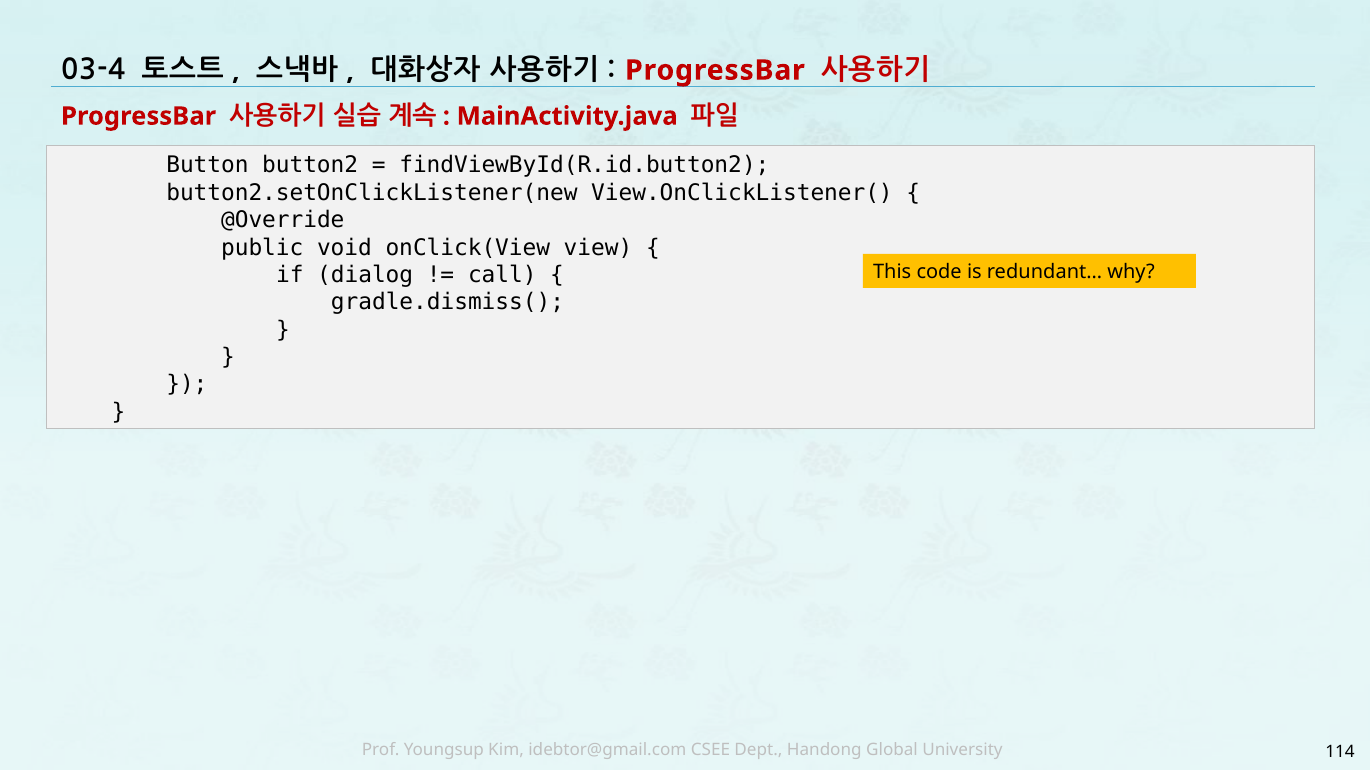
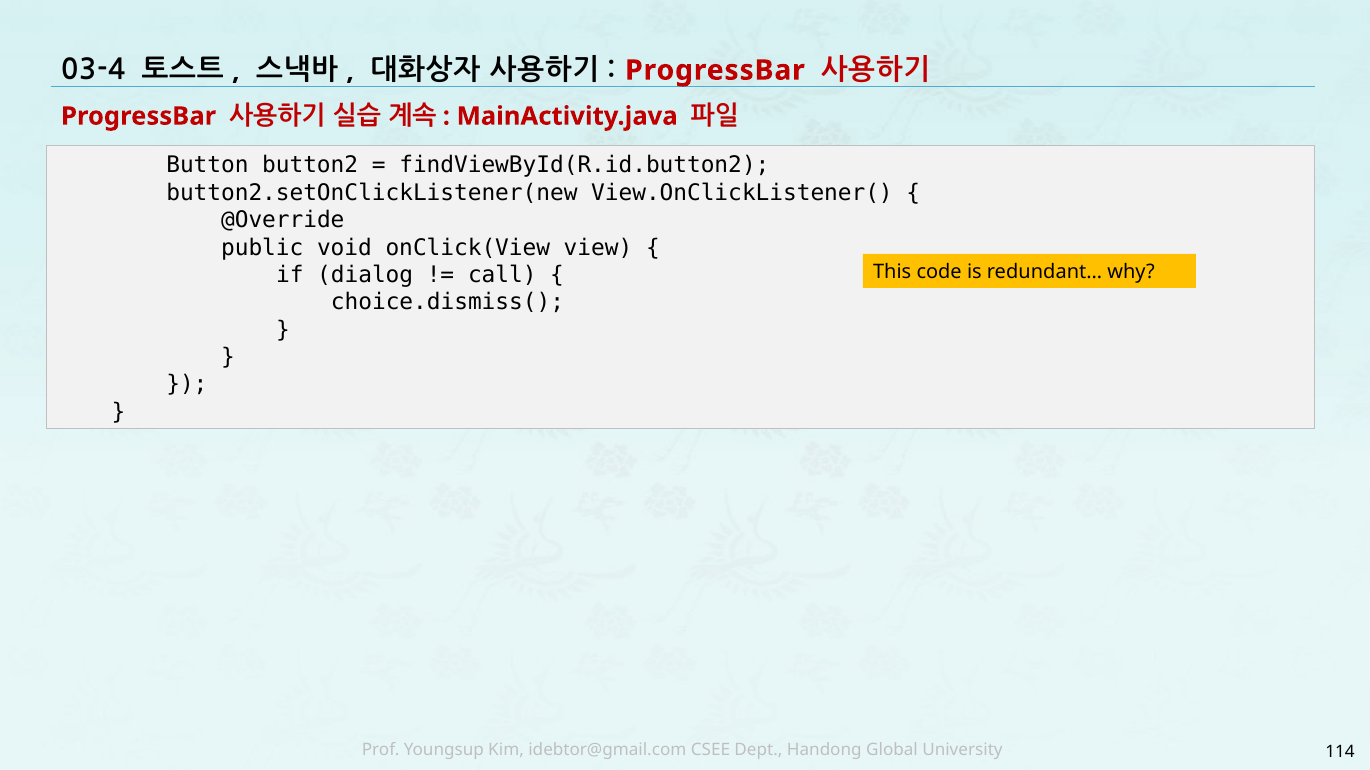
gradle.dismiss(: gradle.dismiss( -> choice.dismiss( (447, 302)
